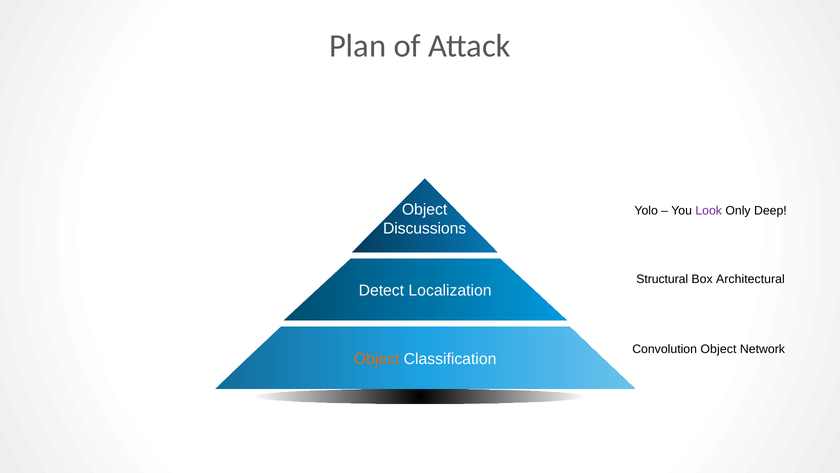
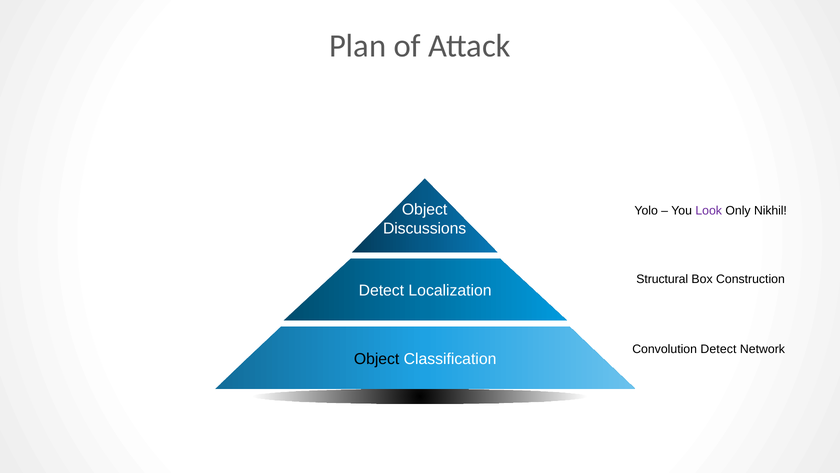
Deep: Deep -> Nikhil (770, 210)
Architectural: Architectural -> Construction (750, 279)
Convolution Object: Object -> Detect (718, 349)
Object colour: orange -> black (377, 359)
